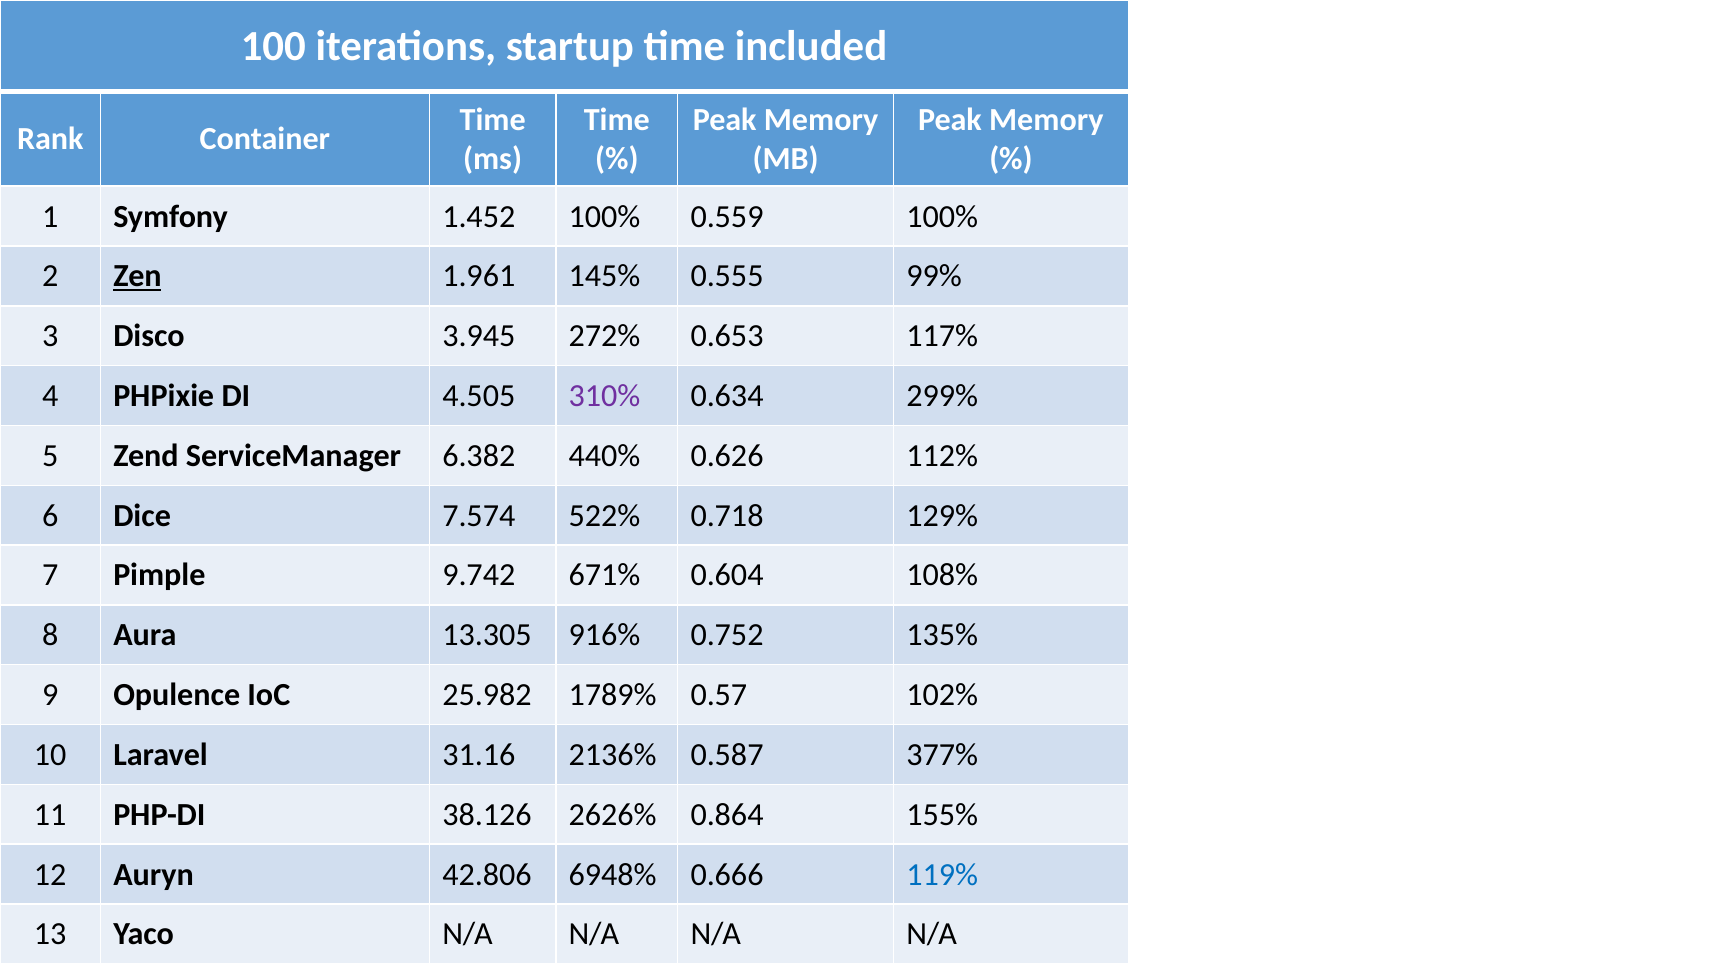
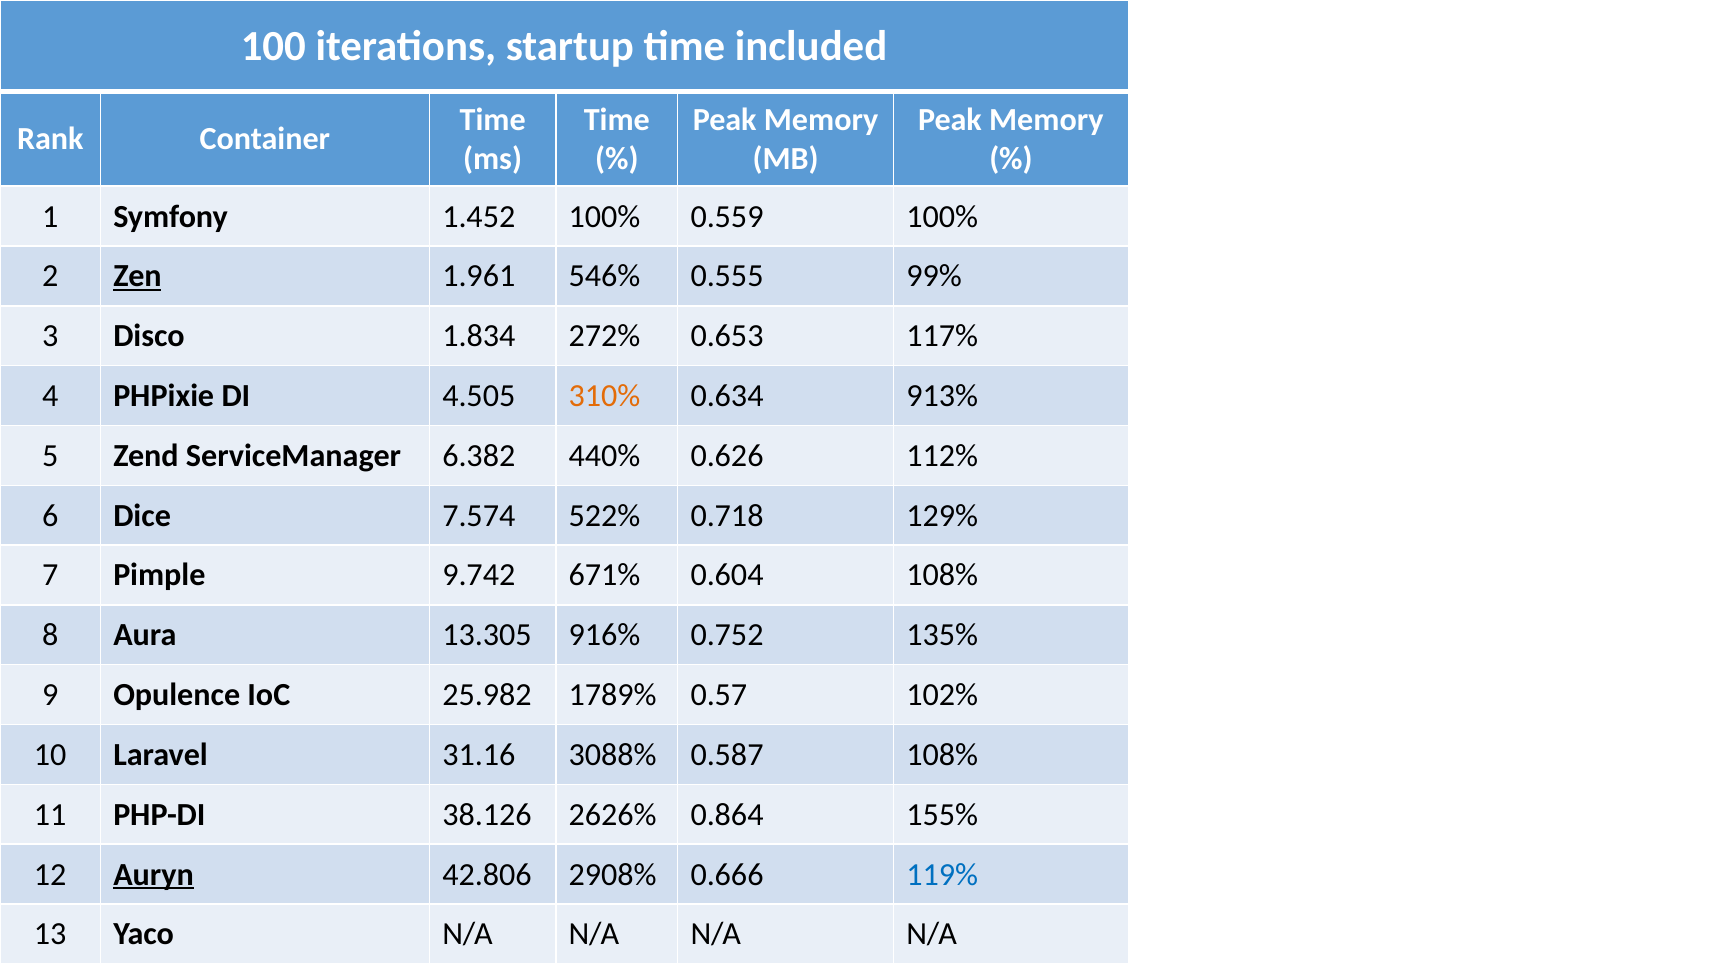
145%: 145% -> 546% (605, 276)
3.945: 3.945 -> 1.834 (479, 336)
310% colour: purple -> orange (605, 396)
299%: 299% -> 913% (942, 396)
2136%: 2136% -> 3088% (613, 755)
0.587 377%: 377% -> 108% (942, 755)
Auryn underline: none -> present (154, 875)
6948%: 6948% -> 2908% (613, 875)
